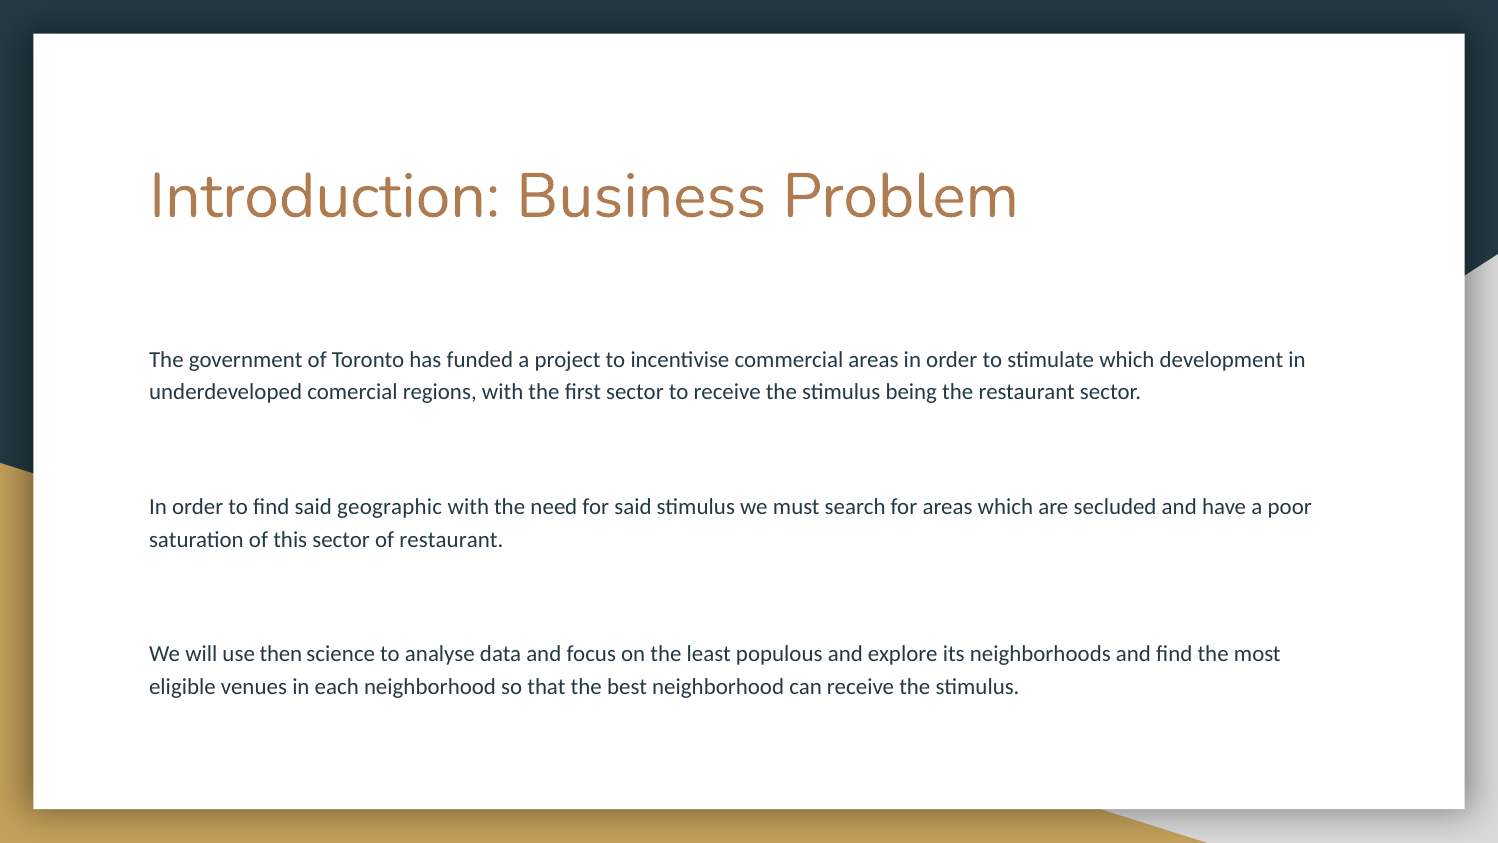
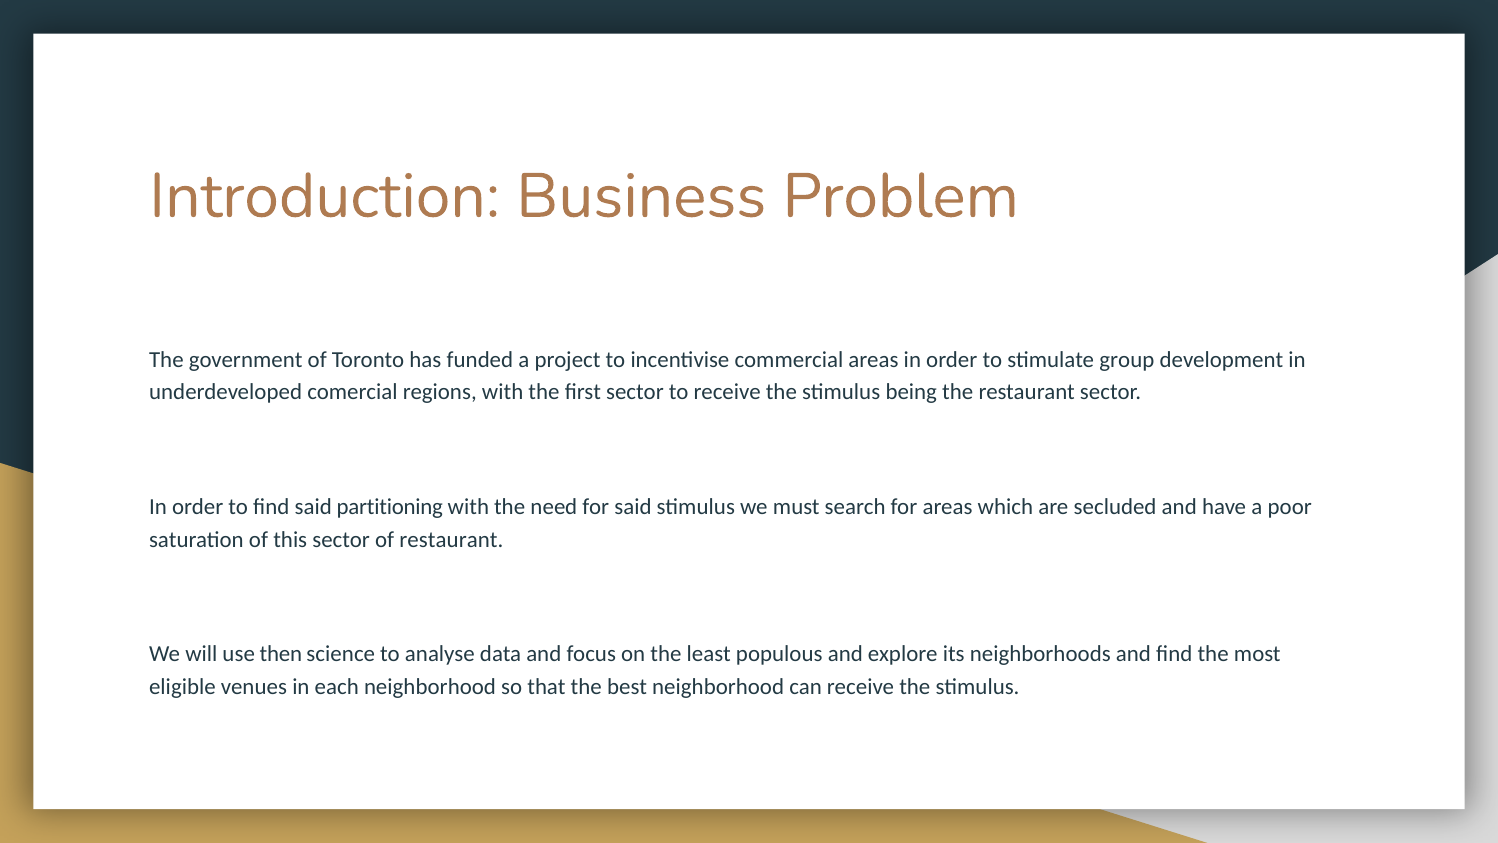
stimulate which: which -> group (1127, 360)
geographic: geographic -> partitioning (390, 507)
